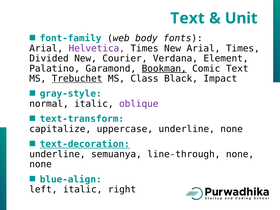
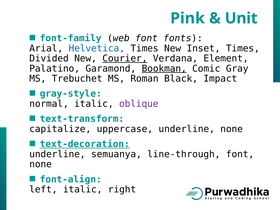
Text: Text -> Pink (188, 18)
web body: body -> font (146, 38)
Helvetica colour: purple -> blue (97, 48)
New Arial: Arial -> Inset (203, 48)
Courier underline: none -> present (125, 58)
Comic Text: Text -> Gray (237, 69)
Trebuchet underline: present -> none (77, 79)
Class: Class -> Roman (145, 79)
line-through none: none -> font (240, 154)
blue-align: blue-align -> font-align (71, 179)
